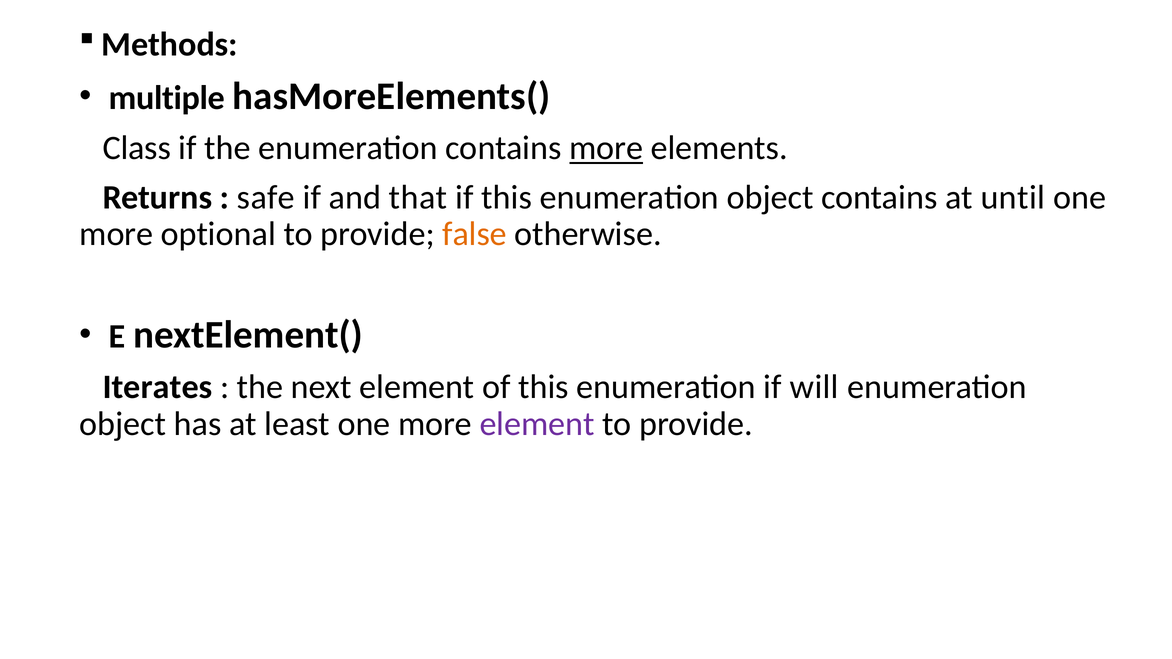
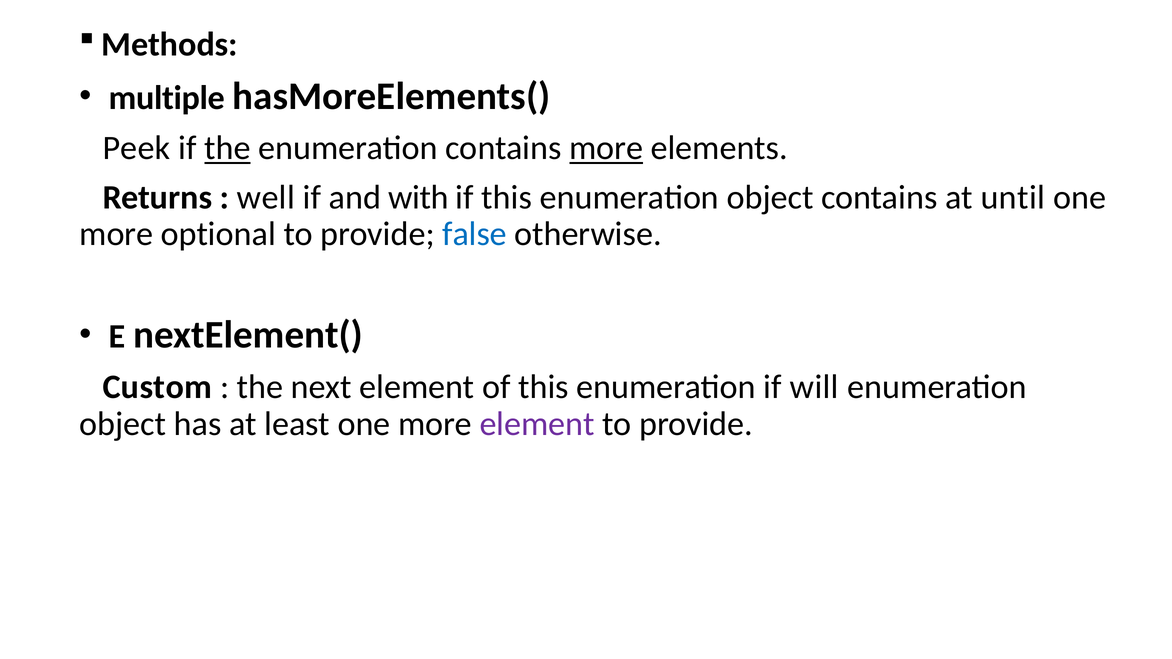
Class: Class -> Peek (137, 148)
the underline: none -> present (228, 148)
safe: safe -> well (266, 197)
that: that -> with (418, 197)
false colour: orange -> blue (475, 234)
Iterates: Iterates -> Custom (157, 387)
